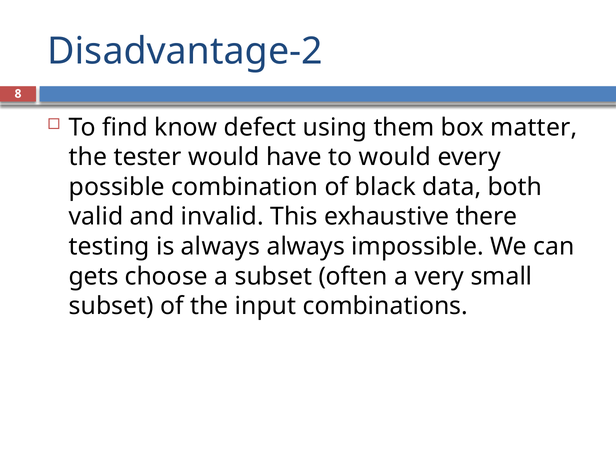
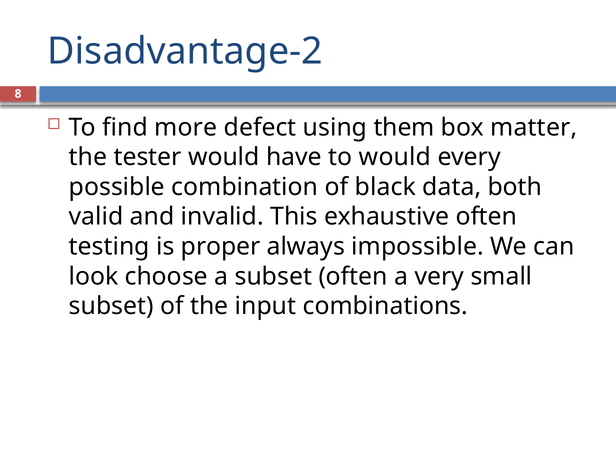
know: know -> more (186, 127)
exhaustive there: there -> often (486, 217)
is always: always -> proper (221, 247)
gets: gets -> look (94, 276)
